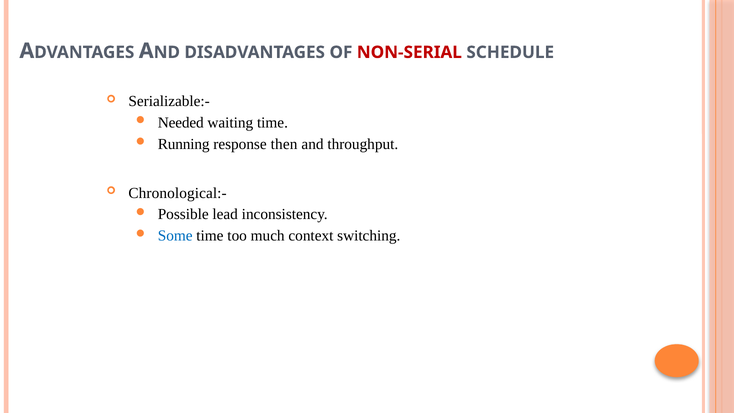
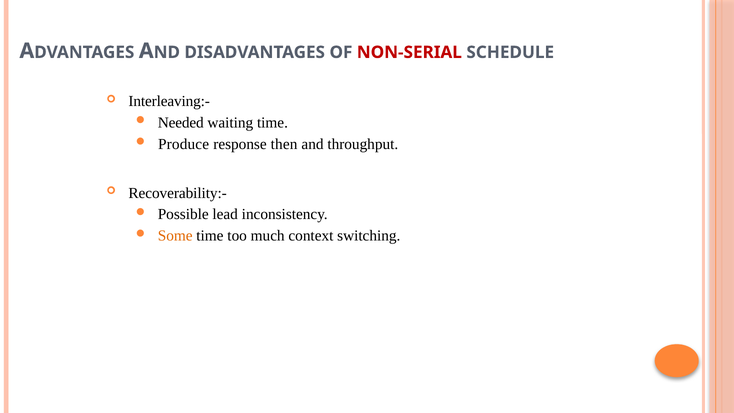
Serializable:-: Serializable:- -> Interleaving:- (169, 101)
Running: Running -> Produce (184, 144)
Chronological:-: Chronological:- -> Recoverability:- (178, 193)
Some colour: blue -> orange (175, 236)
